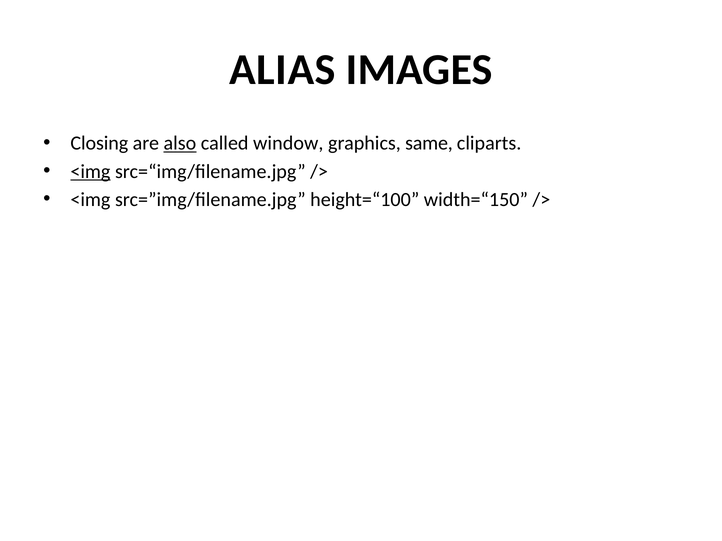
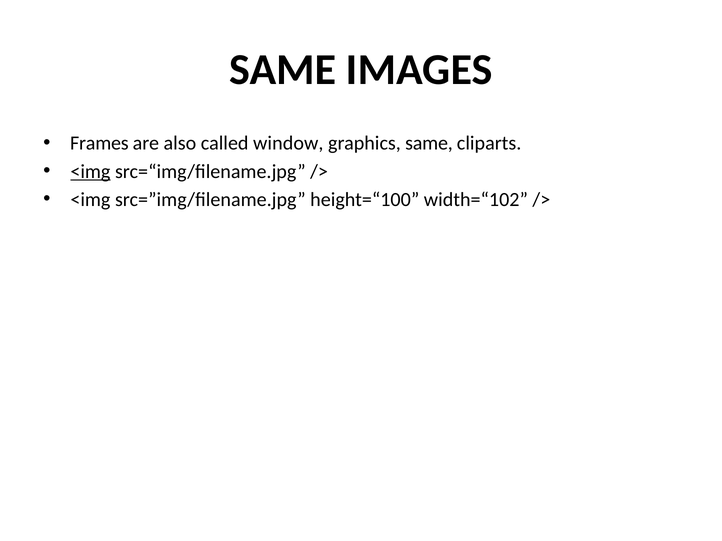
ALIAS: ALIAS -> SAME (283, 70)
Closing: Closing -> Frames (99, 143)
also underline: present -> none (180, 143)
width=“150: width=“150 -> width=“102 (476, 200)
